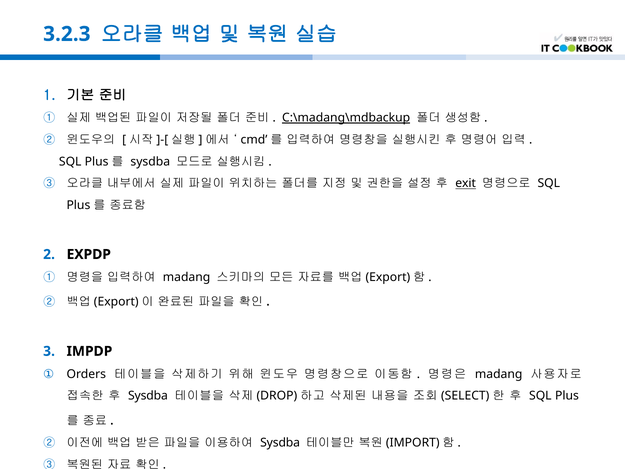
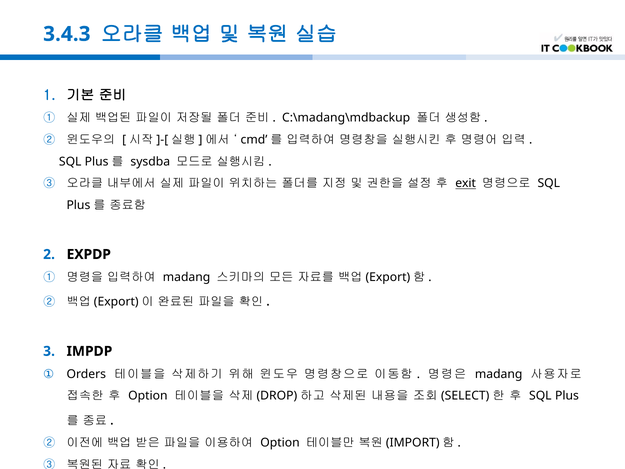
3.2.3: 3.2.3 -> 3.4.3 (67, 34)
C:\madang\mdbackup underline: present -> none (346, 118)
Sysdba: Sysdba -> Option (148, 396)
Sysdba: Sysdba -> Option (280, 443)
